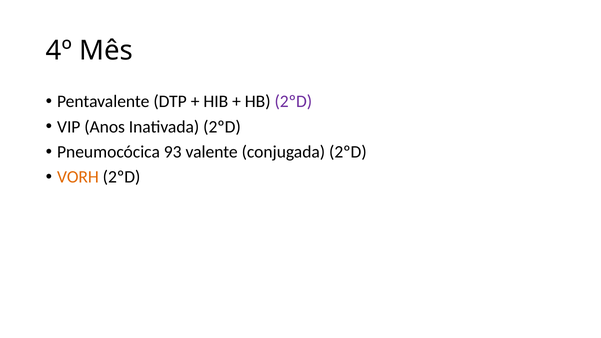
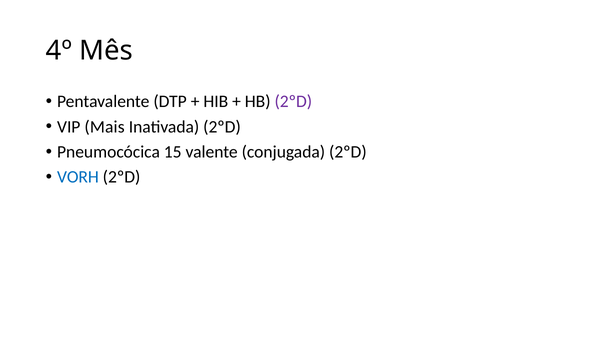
Anos: Anos -> Mais (105, 127)
93: 93 -> 15 (173, 152)
VORH colour: orange -> blue (78, 177)
